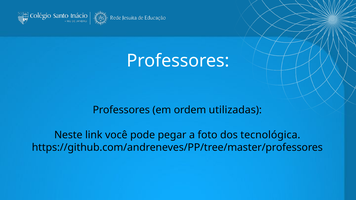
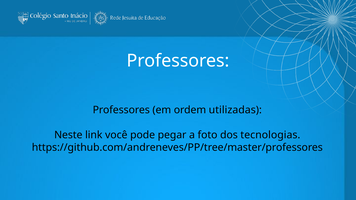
tecnológica: tecnológica -> tecnologias (270, 135)
